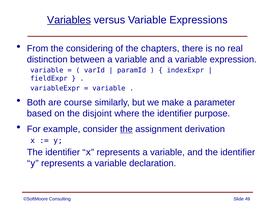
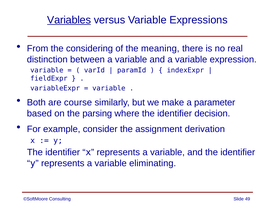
chapters: chapters -> meaning (160, 49)
disjoint: disjoint -> parsing (97, 114)
purpose: purpose -> decision (212, 114)
the underline: present -> none (126, 129)
declaration: declaration -> eliminating (153, 163)
